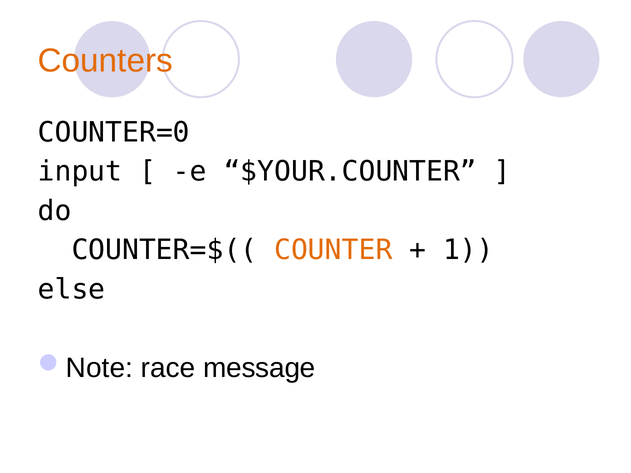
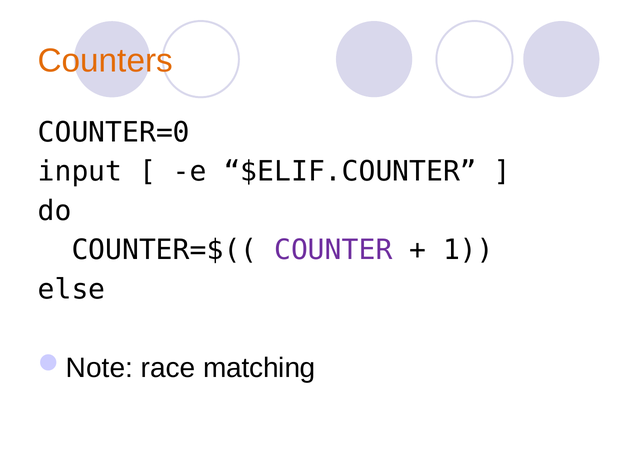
$YOUR.COUNTER: $YOUR.COUNTER -> $ELIF.COUNTER (350, 172)
COUNTER colour: orange -> purple (333, 250)
message: message -> matching (259, 368)
